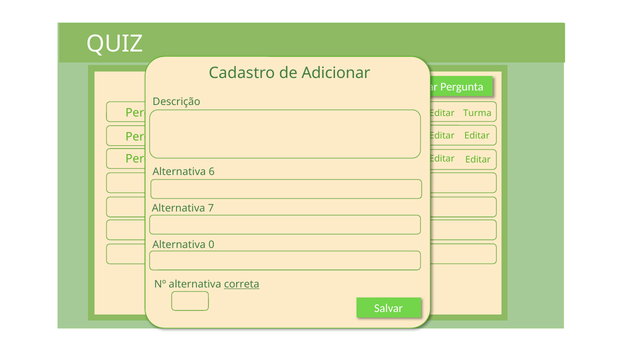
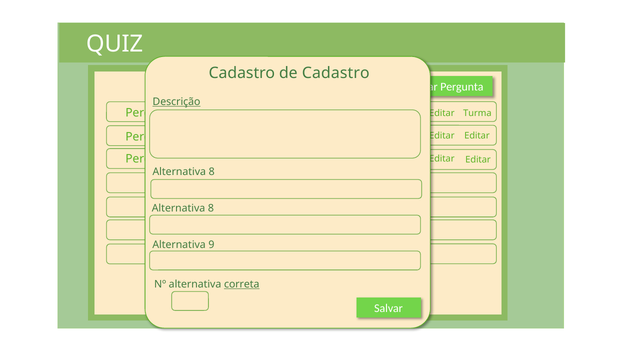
de Adicionar: Adicionar -> Cadastro (336, 73)
Descrição underline: none -> present (177, 102)
6: 6 -> 8 (212, 172)
7: 7 -> 8 (211, 209)
0: 0 -> 9 (211, 245)
